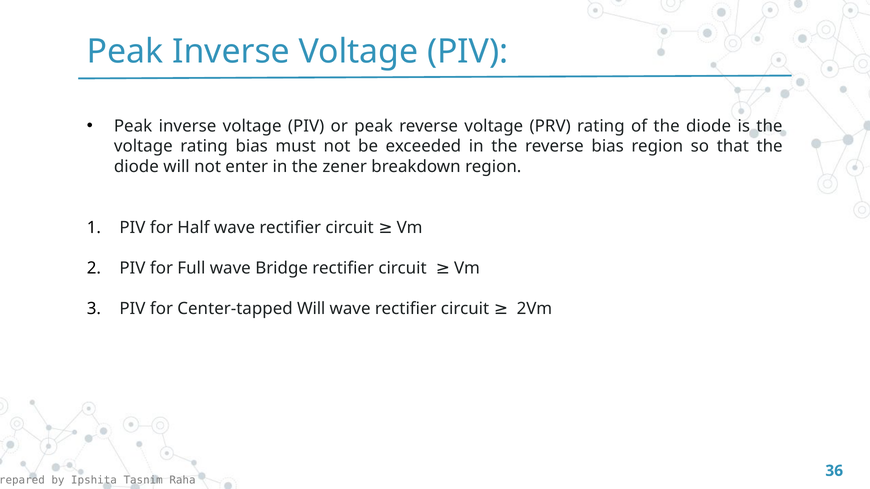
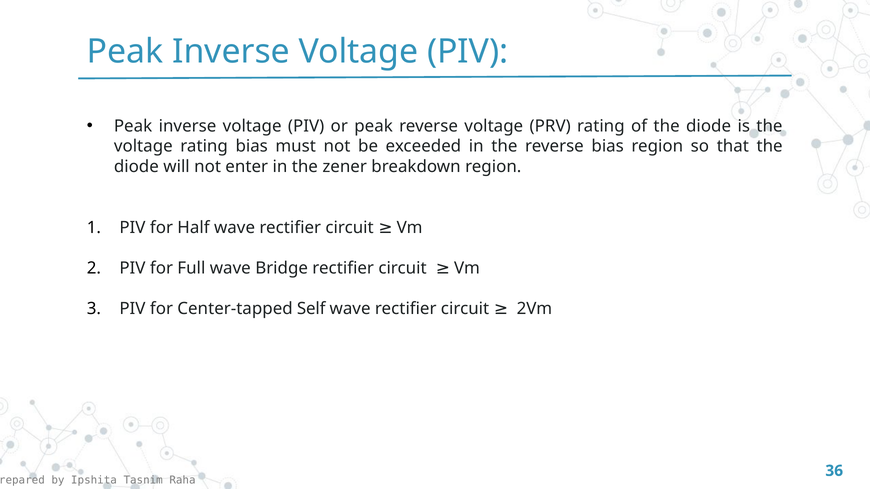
Center-tapped Will: Will -> Self (311, 309)
